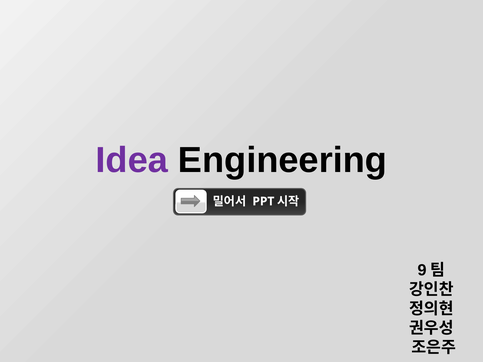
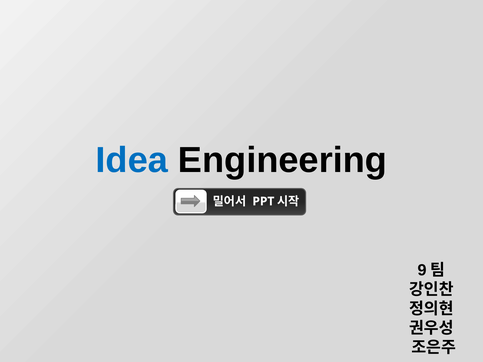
Idea colour: purple -> blue (132, 160)
